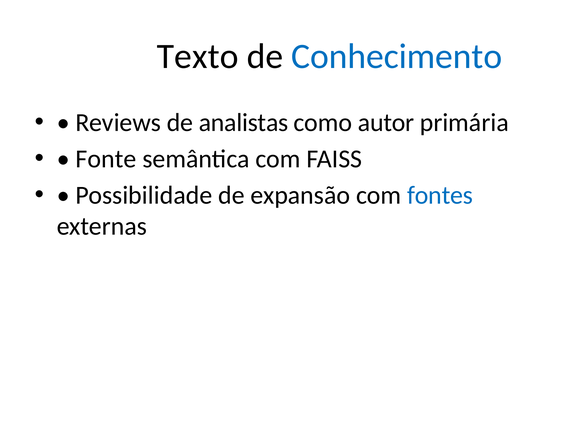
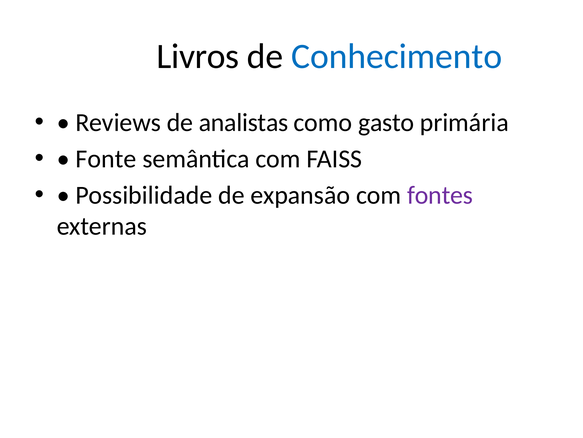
Texto: Texto -> Livros (198, 56)
autor: autor -> gasto (386, 122)
fontes colour: blue -> purple (440, 195)
